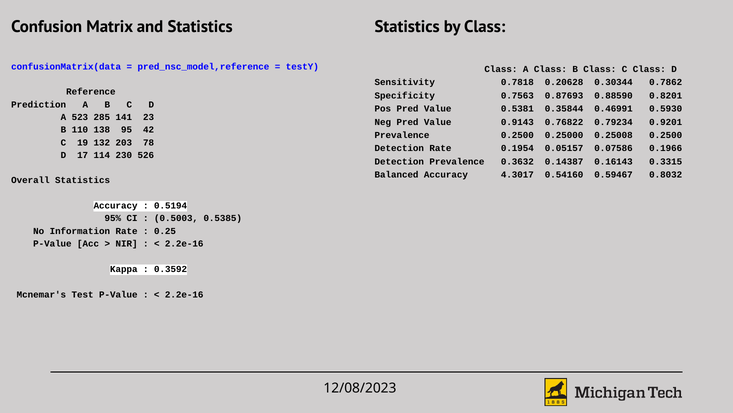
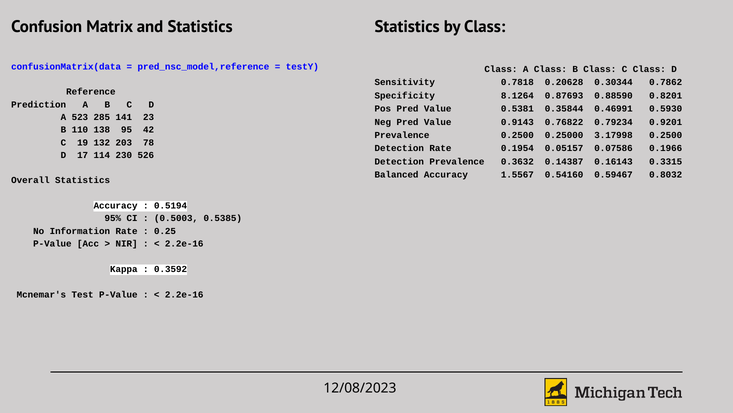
0.7563: 0.7563 -> 8.1264 (517, 95)
0.25008: 0.25008 -> 3.17998 (613, 135)
4.3017: 4.3017 -> 1.5567 (517, 174)
